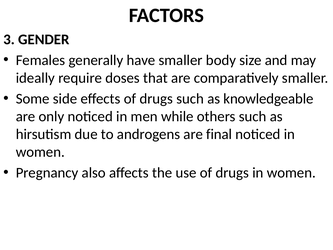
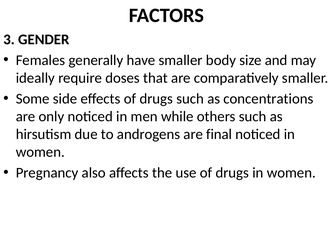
knowledgeable: knowledgeable -> concentrations (268, 99)
